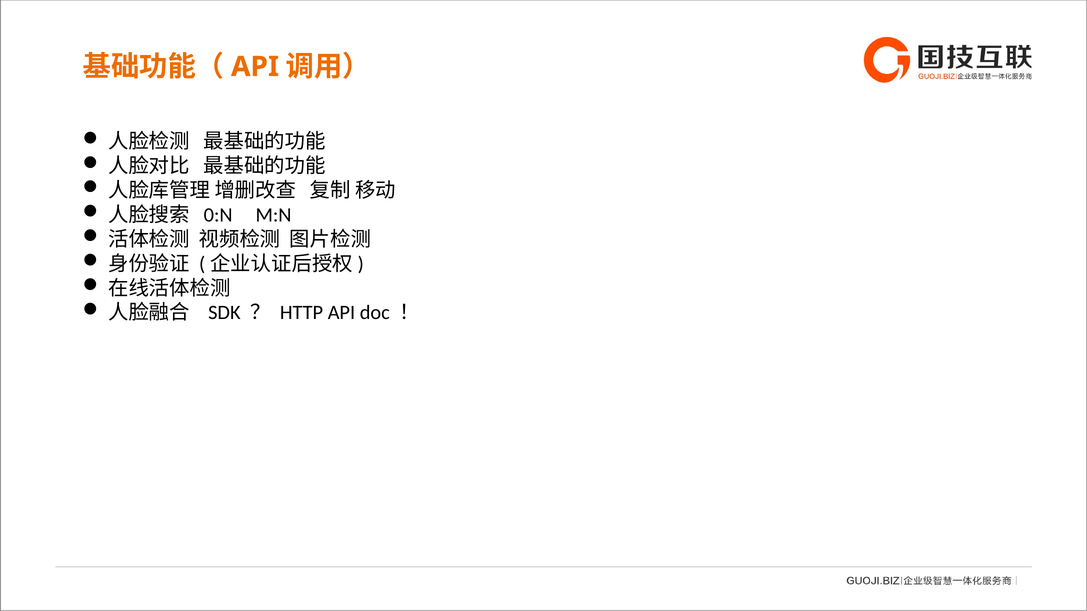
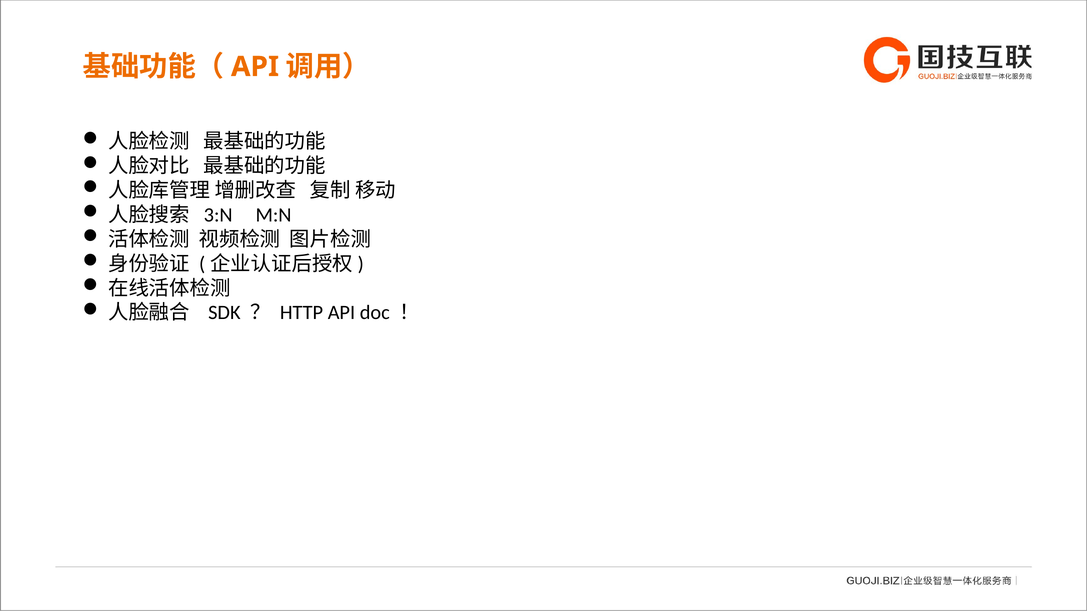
0:N: 0:N -> 3:N (218, 215)
